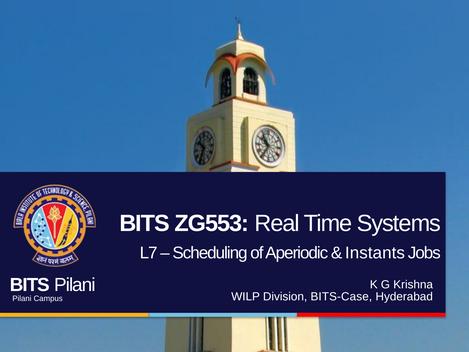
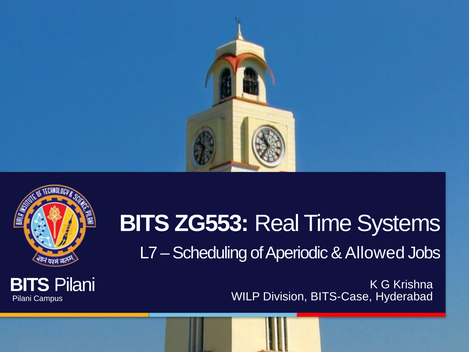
Instants: Instants -> Allowed (375, 253)
